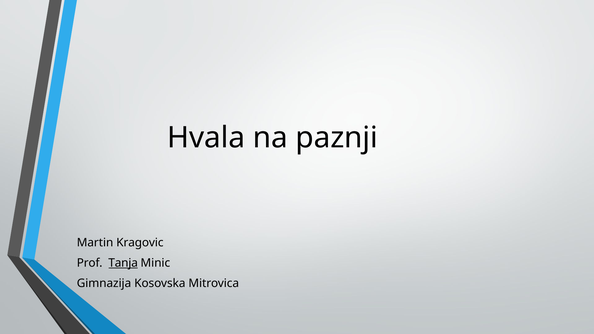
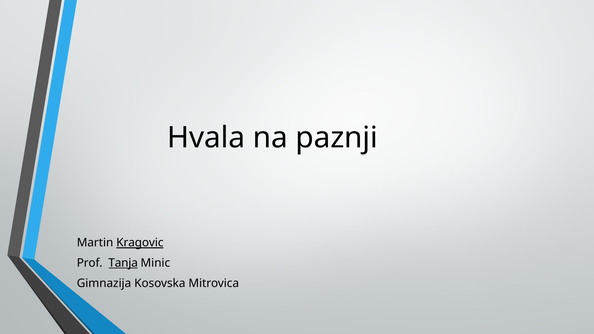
Kragovic underline: none -> present (140, 243)
